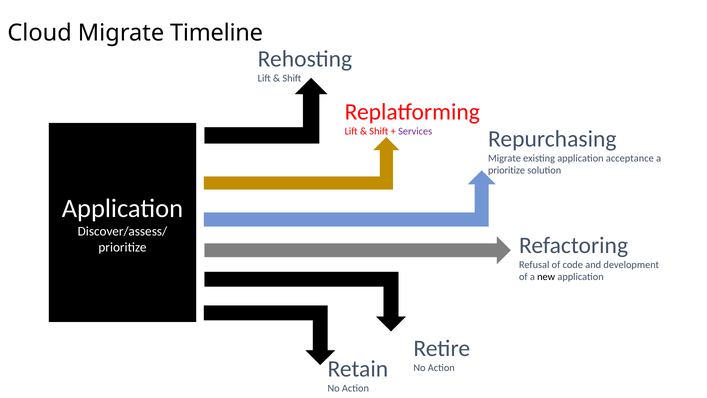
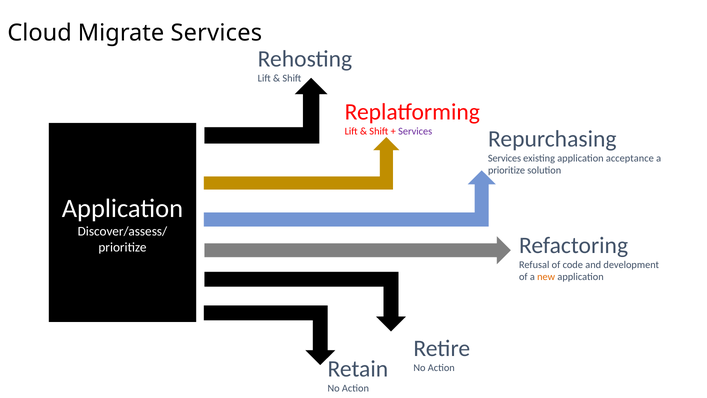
Migrate Timeline: Timeline -> Services (216, 33)
Migrate: Migrate -> Services (505, 158)
new colour: black -> orange (546, 277)
